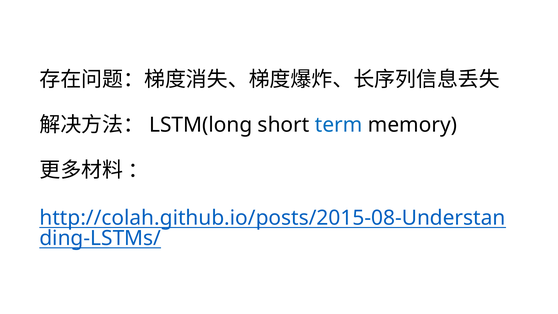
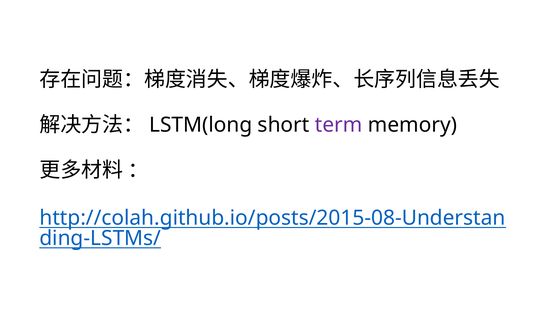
term colour: blue -> purple (339, 125)
